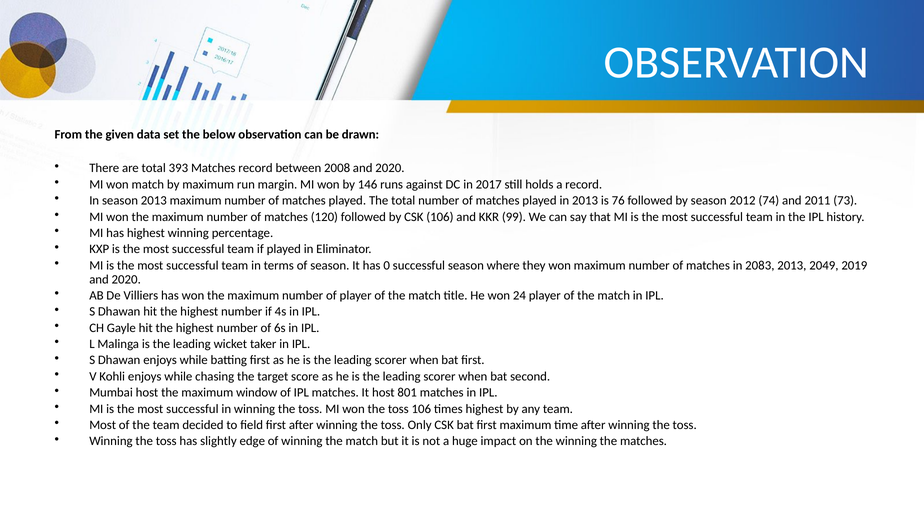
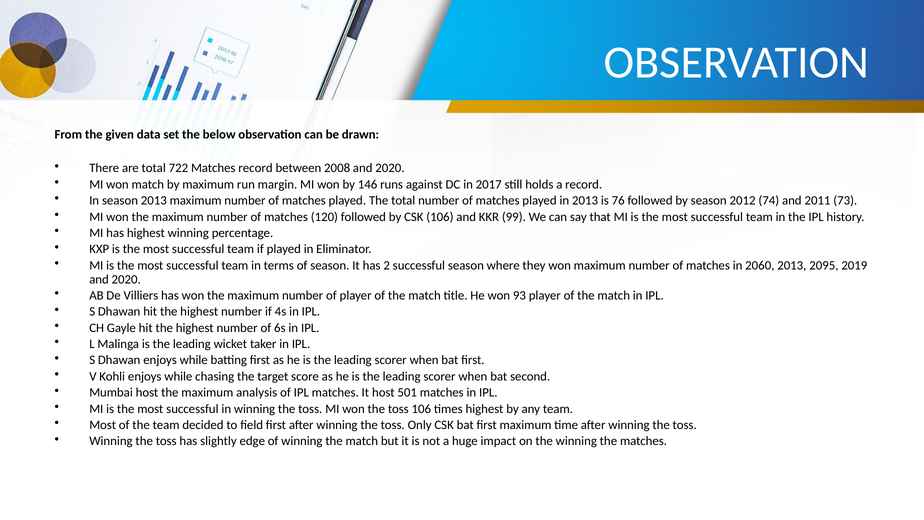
393: 393 -> 722 (178, 168)
0: 0 -> 2 (387, 265)
2083: 2083 -> 2060 (760, 265)
2049: 2049 -> 2095 (824, 265)
24: 24 -> 93 (519, 295)
window: window -> analysis (257, 392)
801: 801 -> 501 (407, 392)
